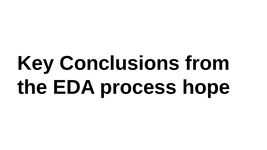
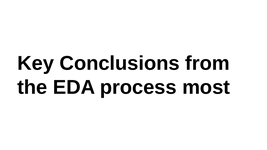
hope: hope -> most (206, 87)
